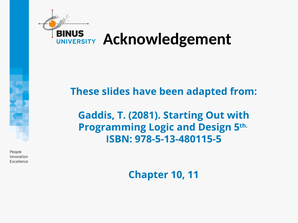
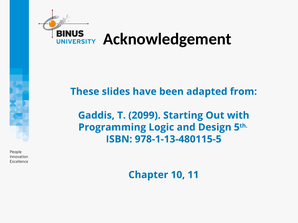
2081: 2081 -> 2099 (144, 116)
978-5-13-480115-5: 978-5-13-480115-5 -> 978-1-13-480115-5 (178, 139)
